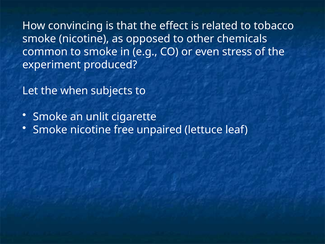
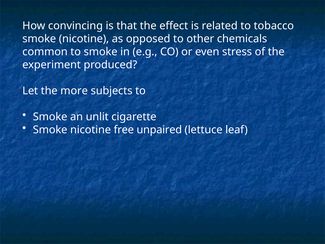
when: when -> more (74, 91)
